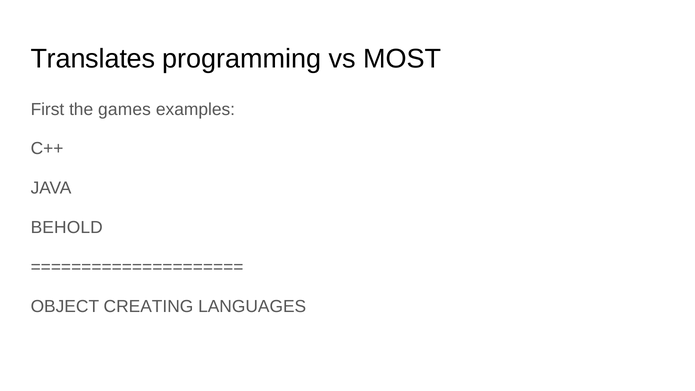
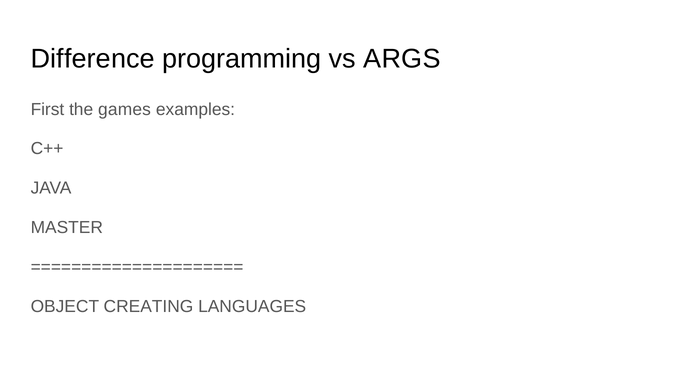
Translates: Translates -> Difference (93, 59)
MOST: MOST -> ARGS (402, 59)
BEHOLD: BEHOLD -> MASTER (67, 228)
